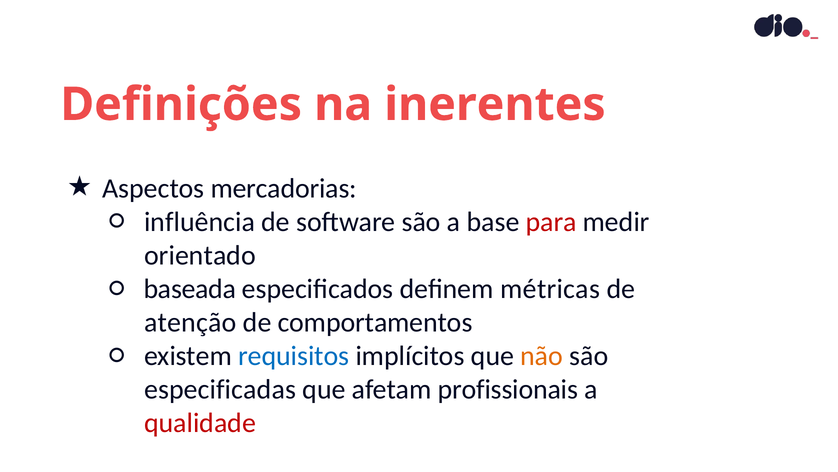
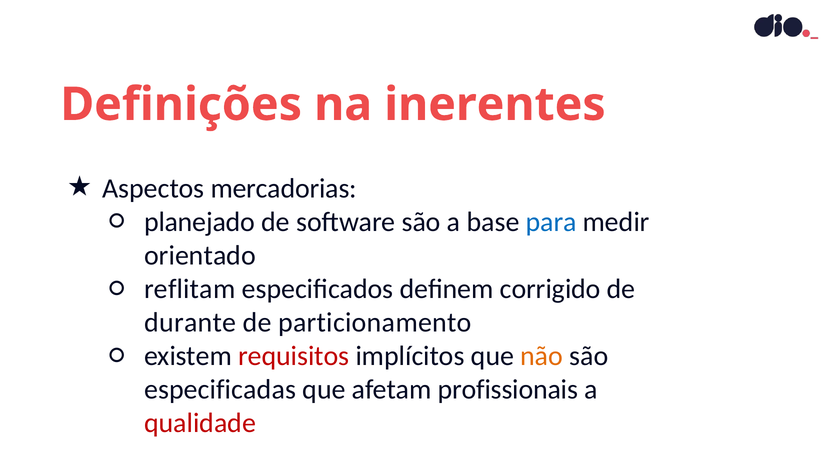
influência: influência -> planejado (200, 222)
para colour: red -> blue (551, 222)
baseada: baseada -> reflitam (190, 289)
métricas: métricas -> corrigido (550, 289)
atenção: atenção -> durante (190, 322)
comportamentos: comportamentos -> particionamento (375, 322)
requisitos colour: blue -> red (294, 356)
